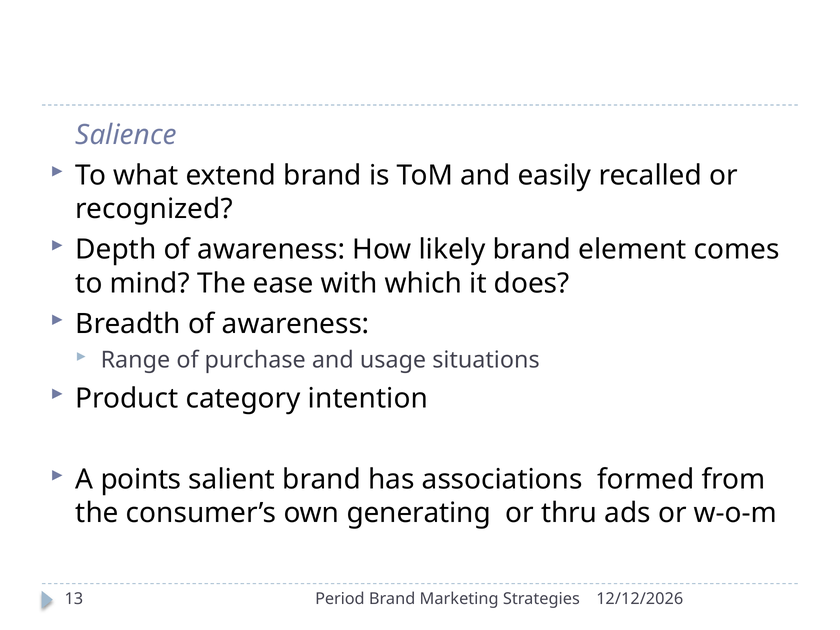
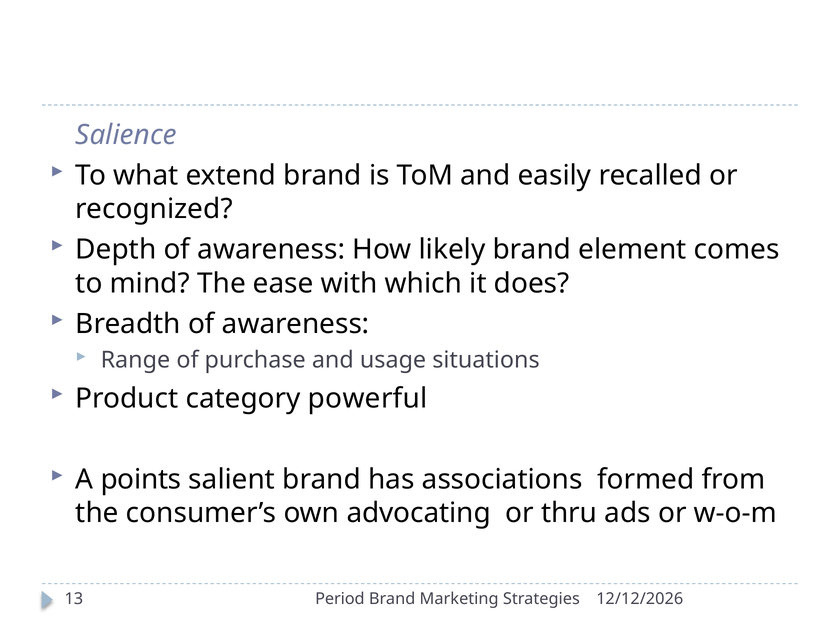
intention: intention -> powerful (368, 398)
generating: generating -> advocating (419, 513)
